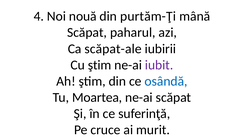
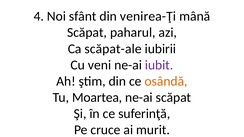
nouă: nouă -> sfânt (83, 16)
purtăm-Ţi: purtăm-Ţi -> venirea-Ţi (148, 16)
Cu ştim: ştim -> veni (100, 65)
osândă colour: blue -> orange (166, 81)
